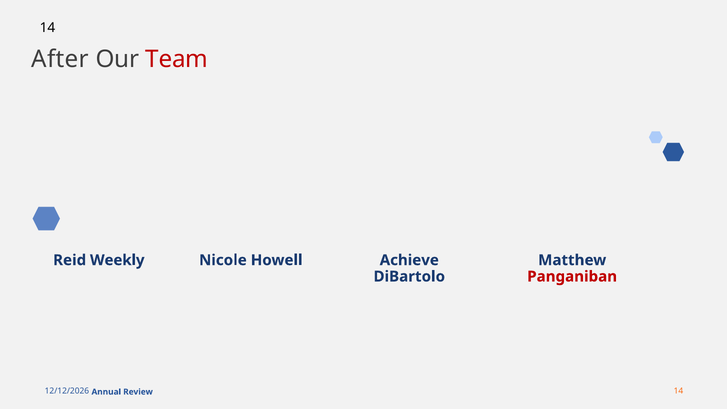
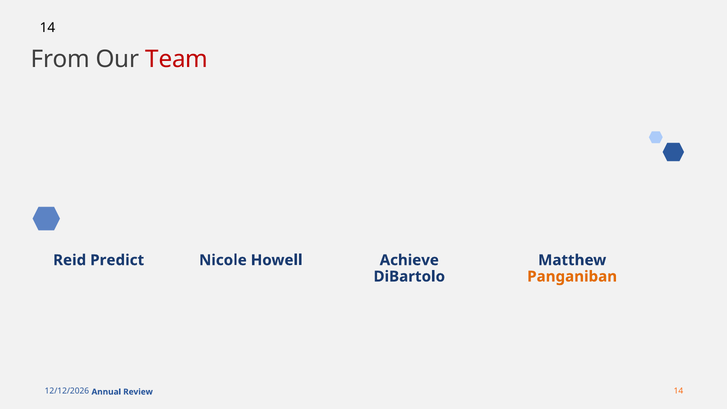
After: After -> From (60, 59)
Weekly: Weekly -> Predict (117, 260)
Panganiban colour: red -> orange (572, 276)
